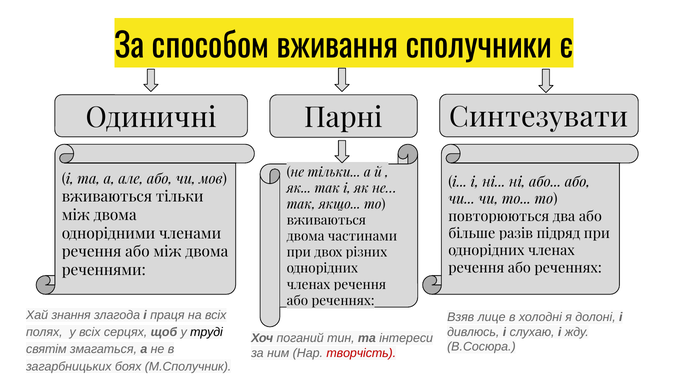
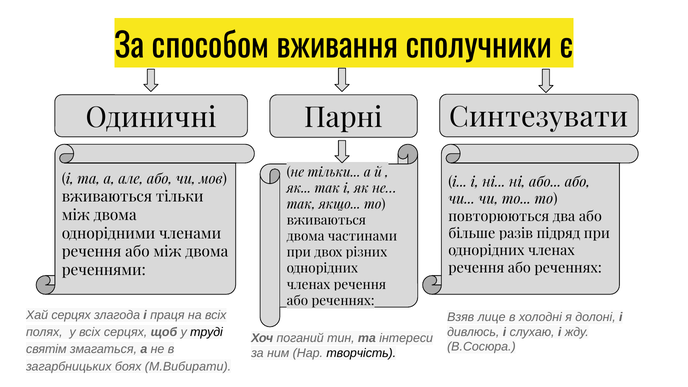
Хай знання: знання -> серцях (71, 315)
творчість colour: red -> black (361, 353)
М.Сполучник: М.Сполучник -> М.Вибирати (188, 366)
